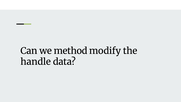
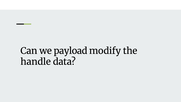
method: method -> payload (70, 51)
